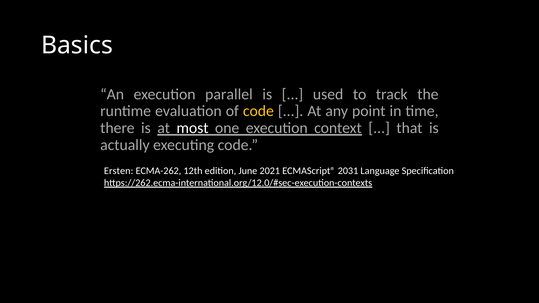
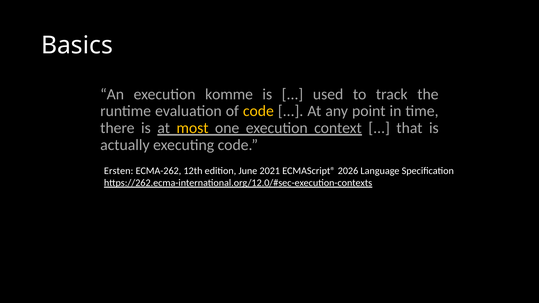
parallel: parallel -> komme (229, 94)
most colour: white -> yellow (192, 128)
2031: 2031 -> 2026 (348, 171)
